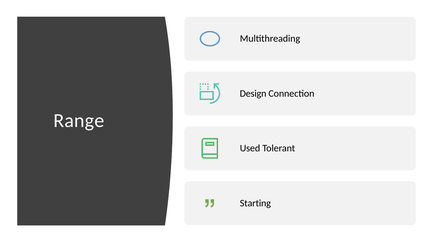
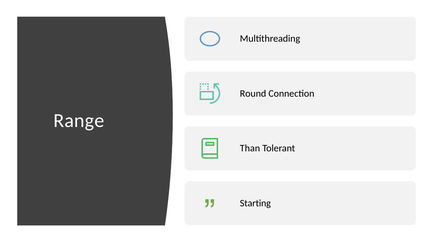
Design: Design -> Round (253, 94)
Used: Used -> Than (250, 149)
